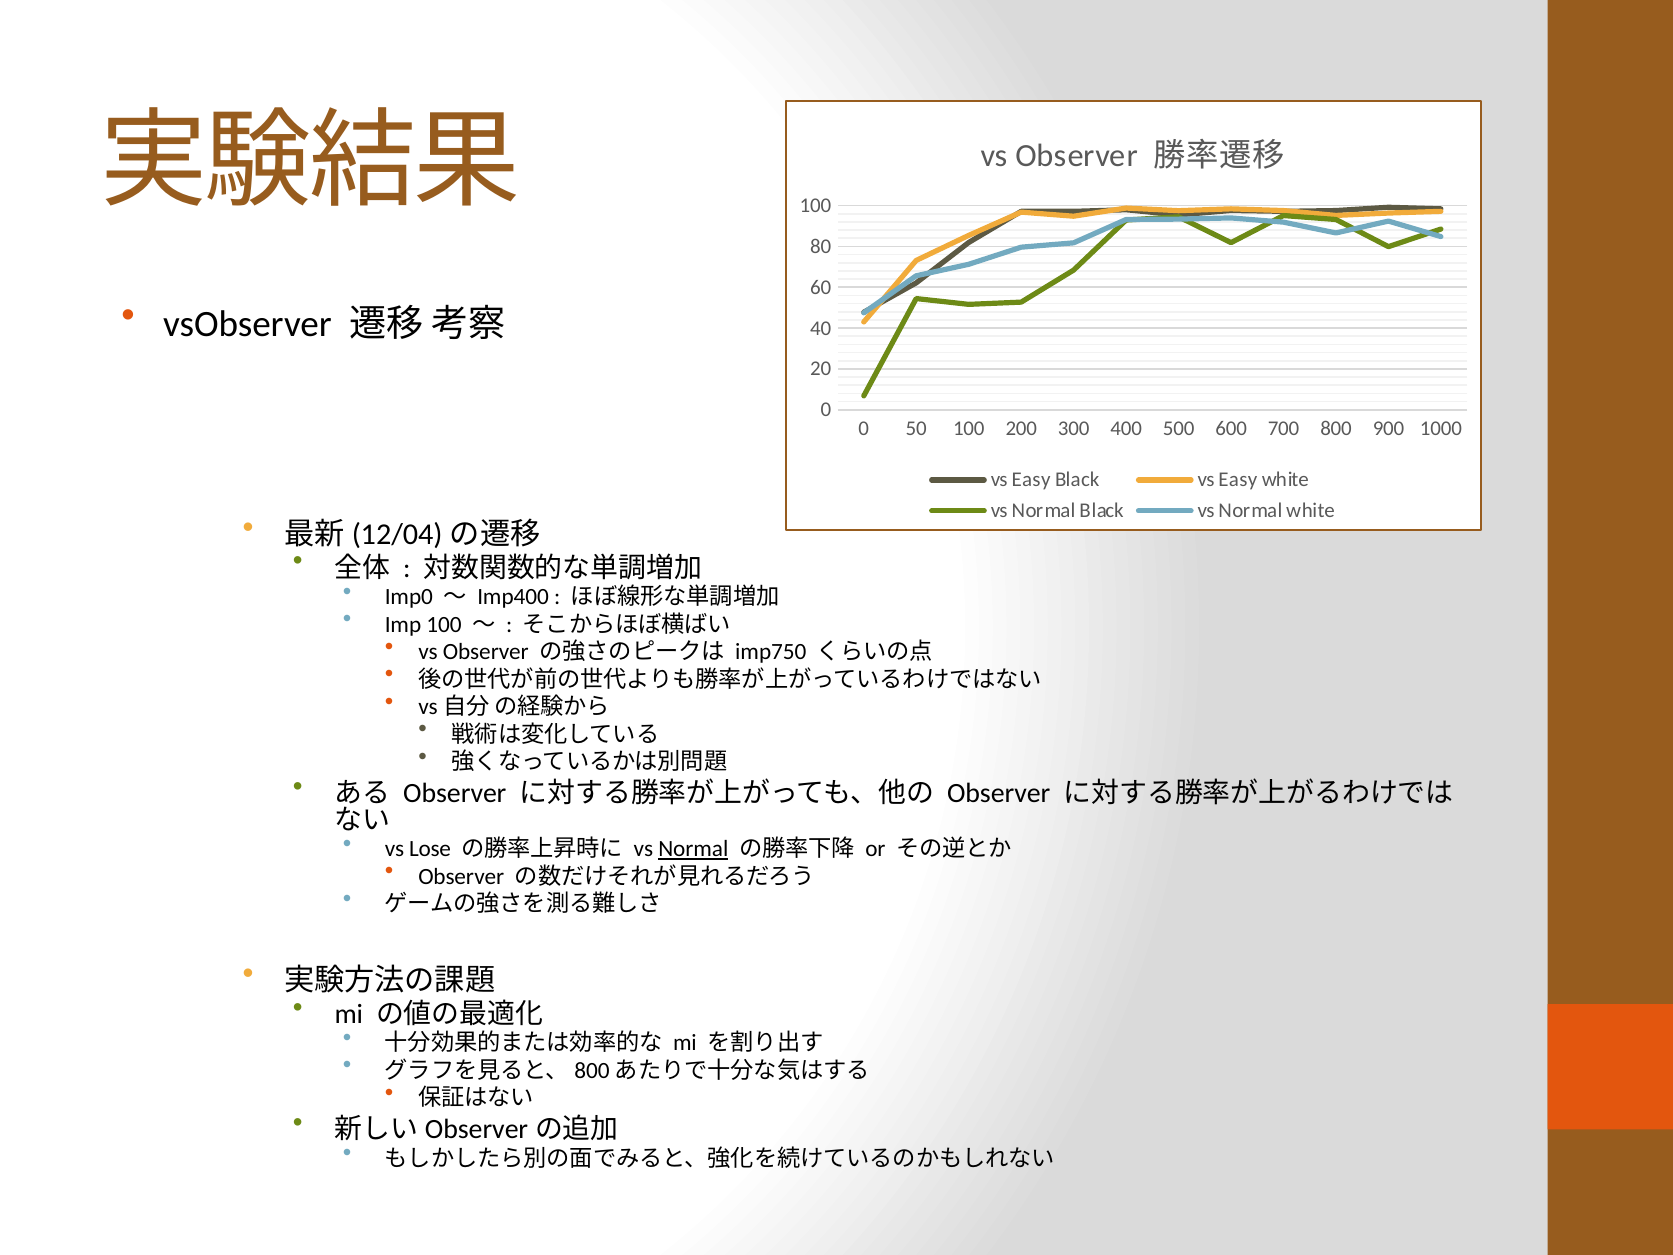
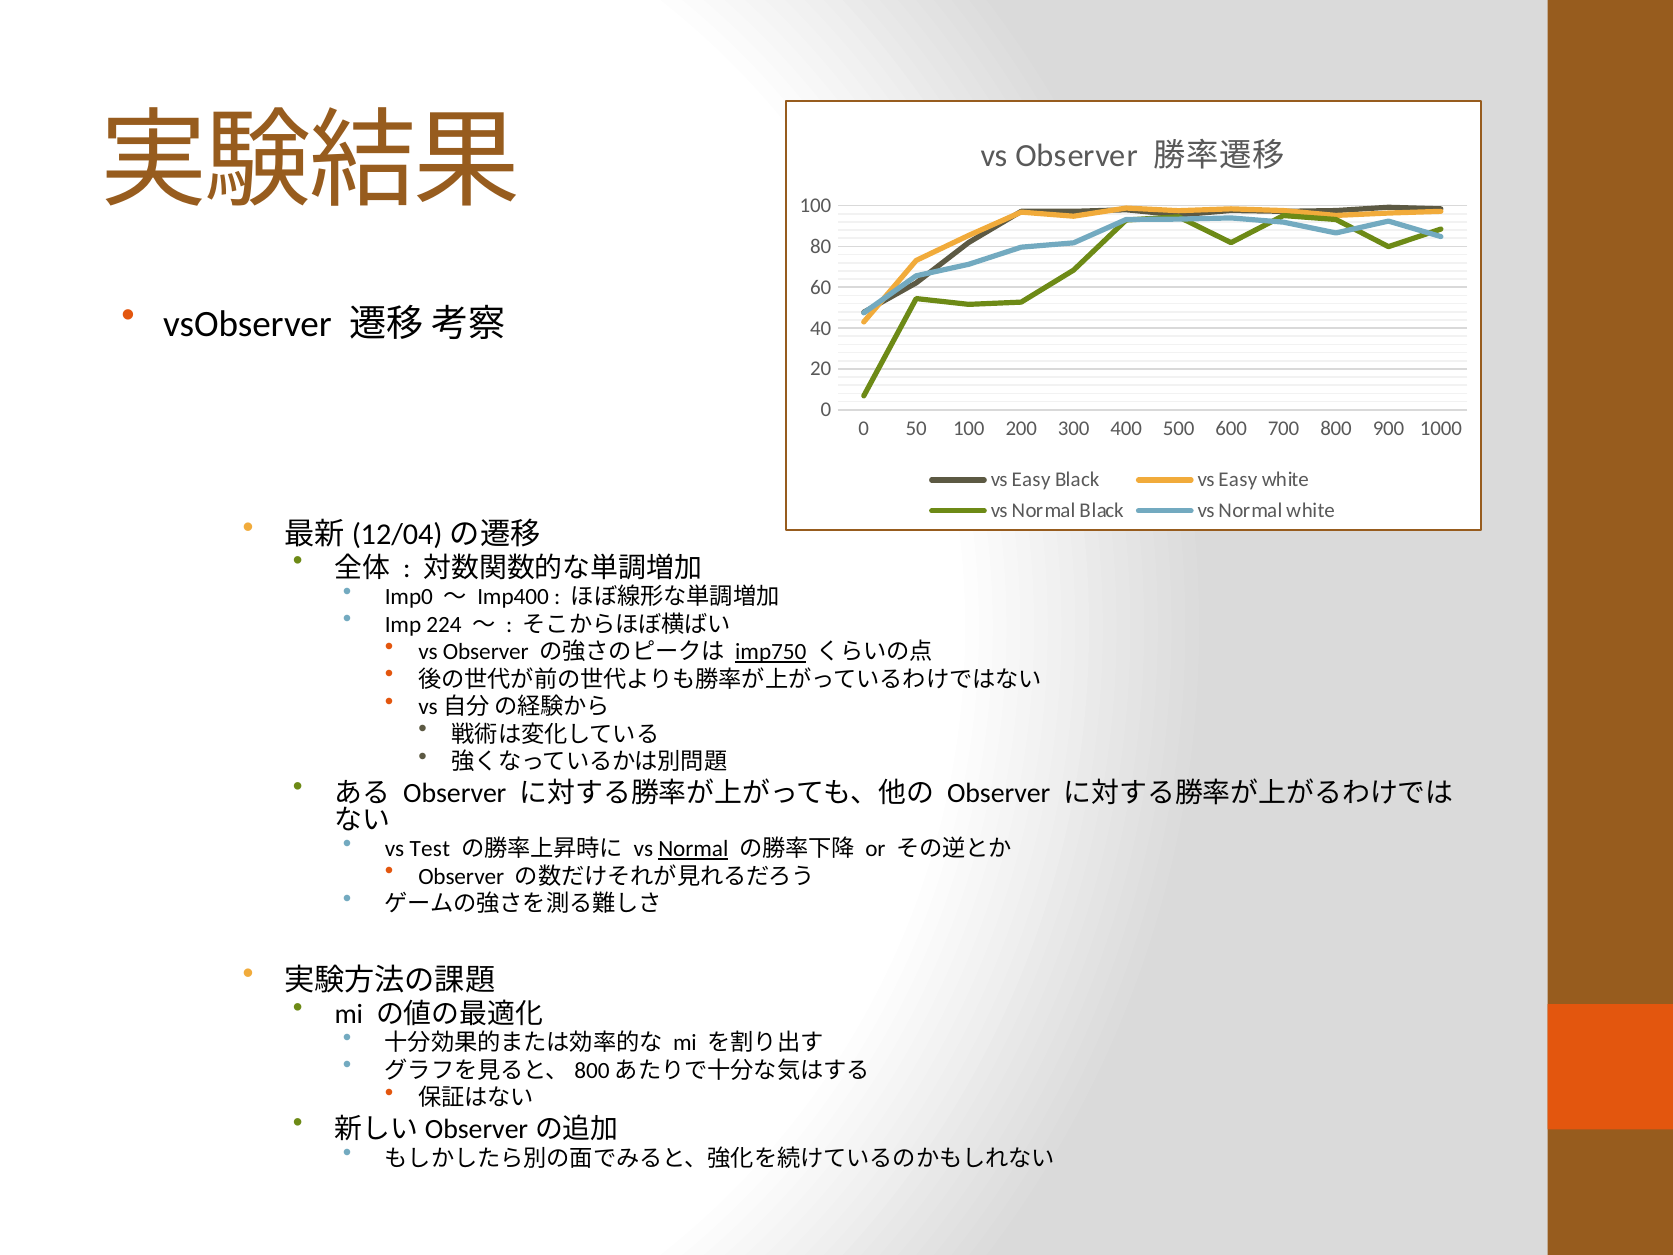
Imp 100: 100 -> 224 (444, 624)
imp750 underline: none -> present (771, 652)
Lose: Lose -> Test (430, 849)
